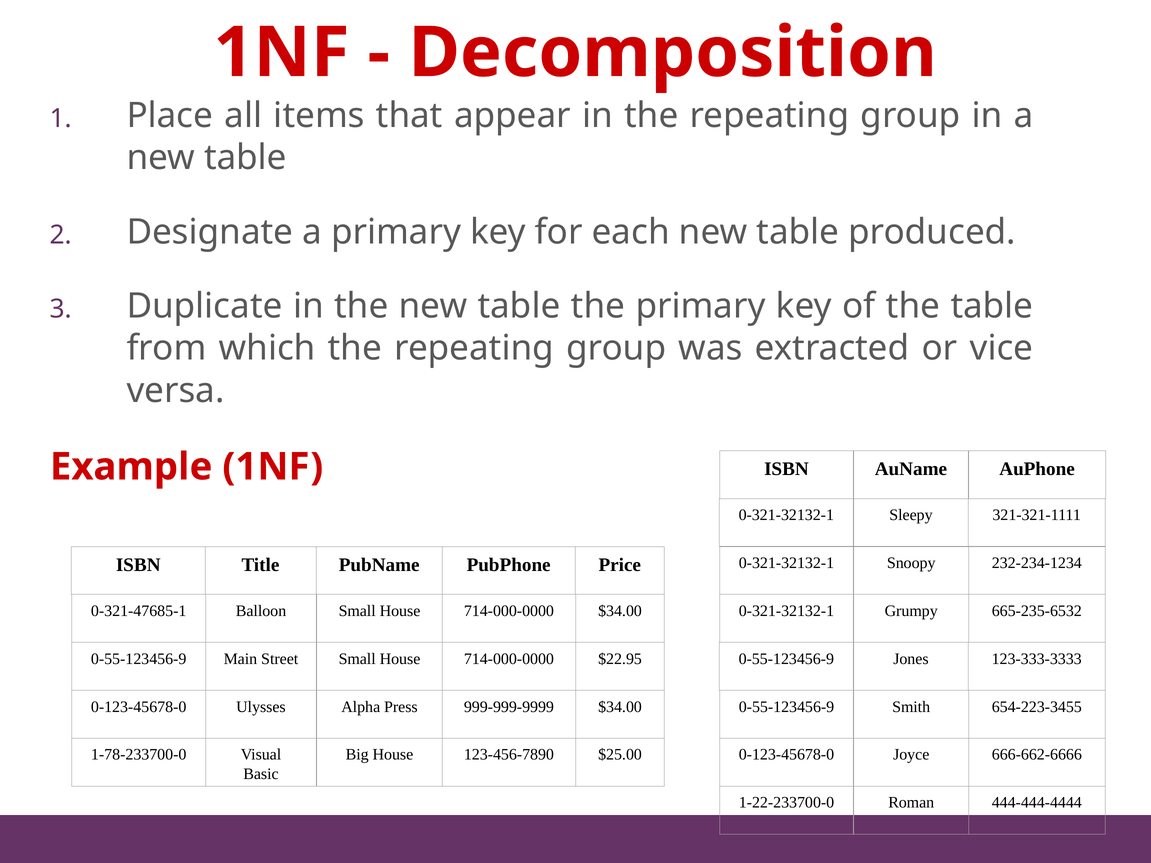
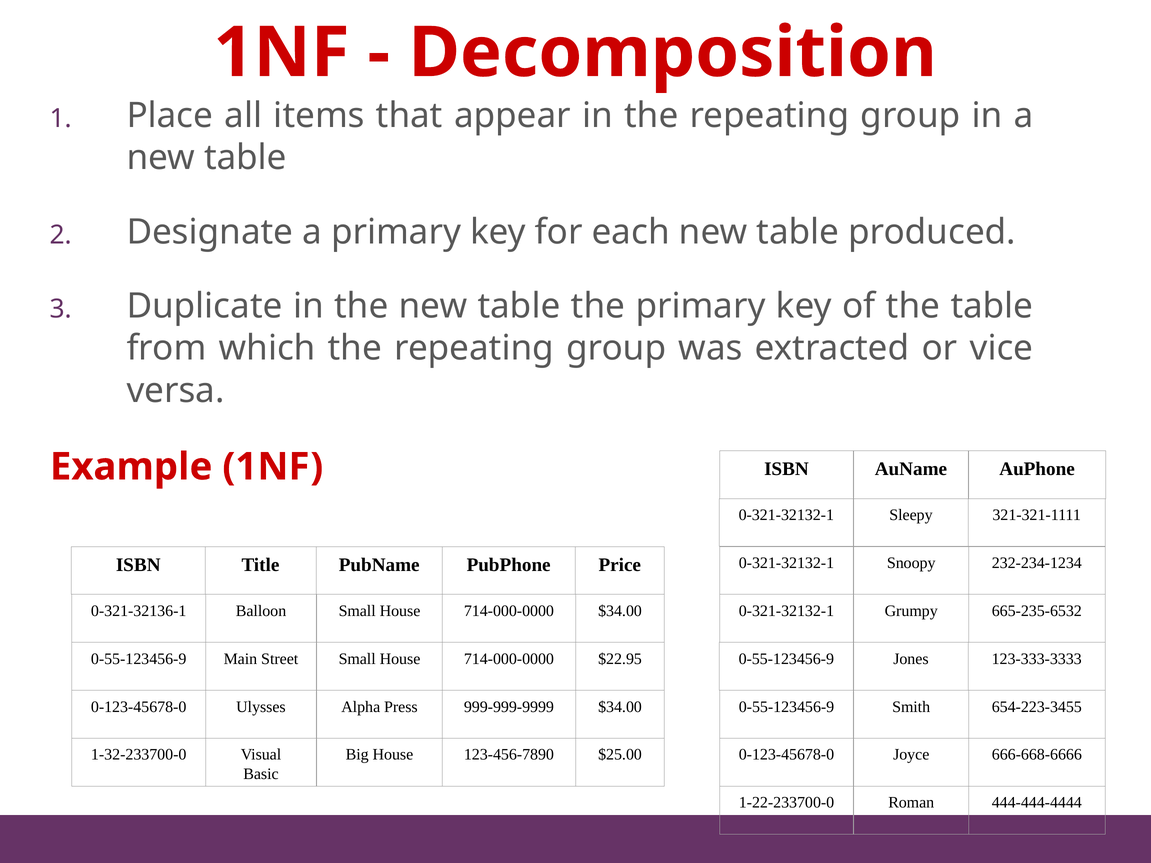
0-321-47685-1: 0-321-47685-1 -> 0-321-32136-1 (139, 611)
1-78-233700-0: 1-78-233700-0 -> 1-32-233700-0 (139, 755)
666-662-6666: 666-662-6666 -> 666-668-6666 (1037, 755)
